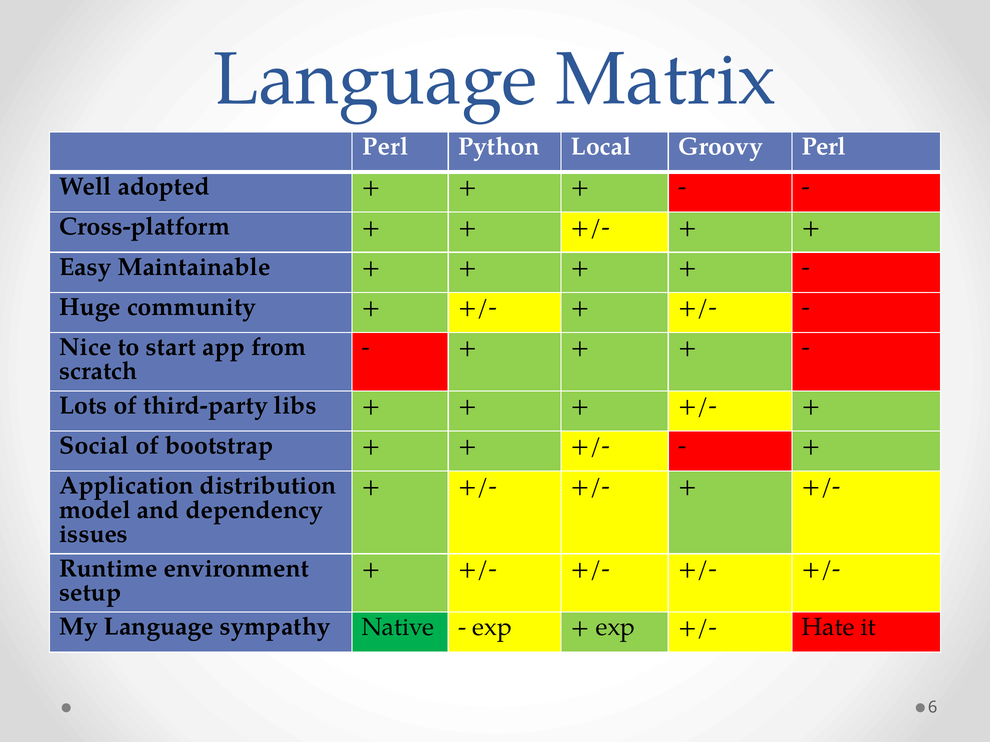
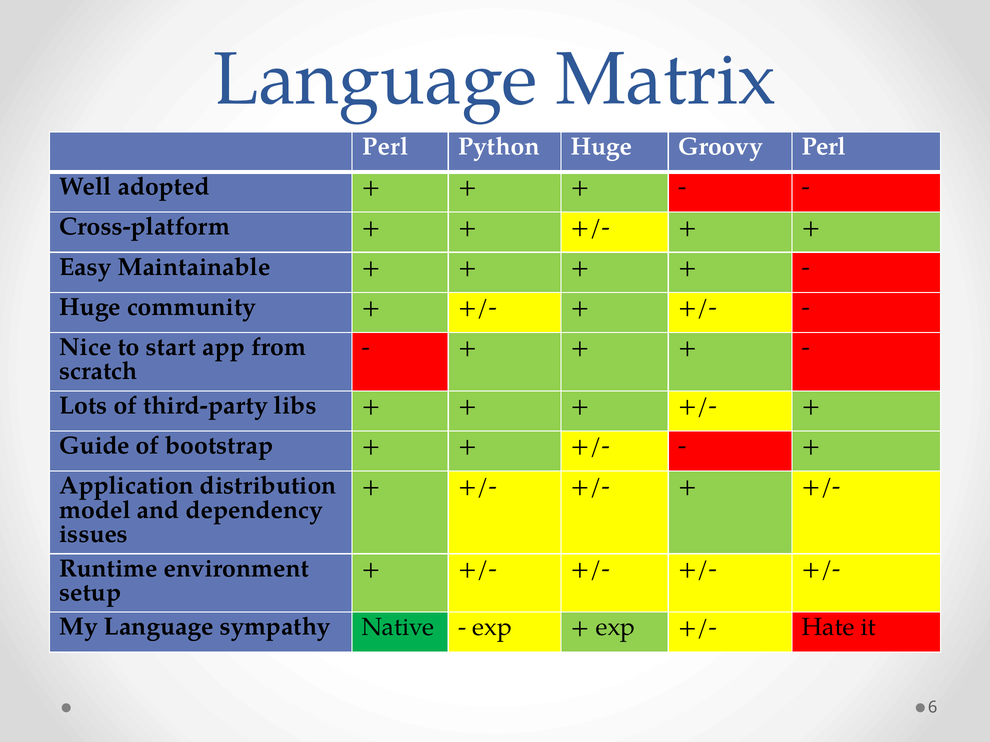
Python Local: Local -> Huge (601, 147)
Social: Social -> Guide (95, 446)
